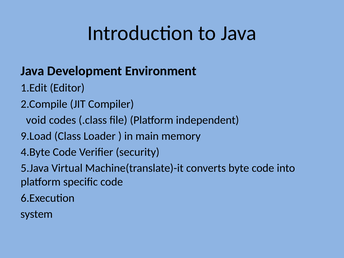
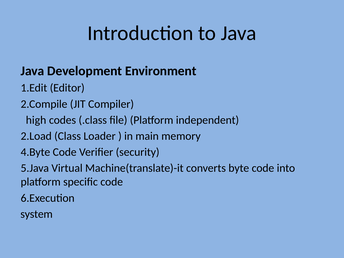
void: void -> high (36, 120)
9.Load: 9.Load -> 2.Load (36, 136)
